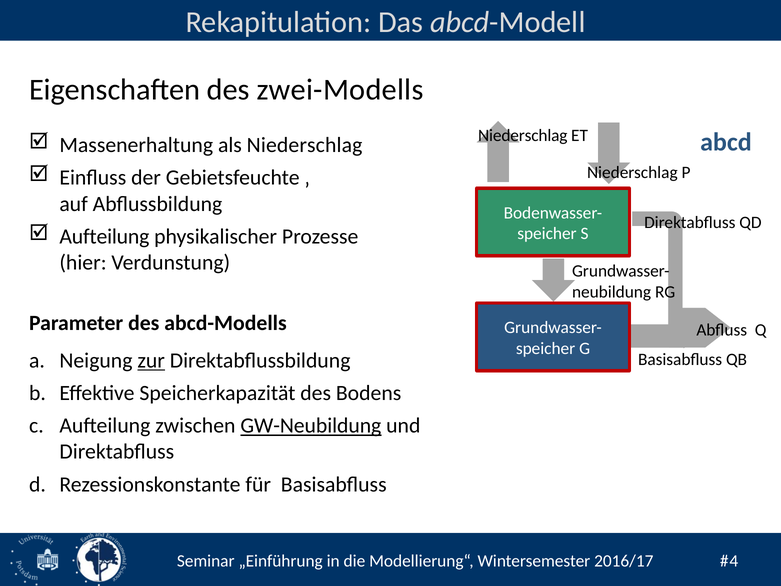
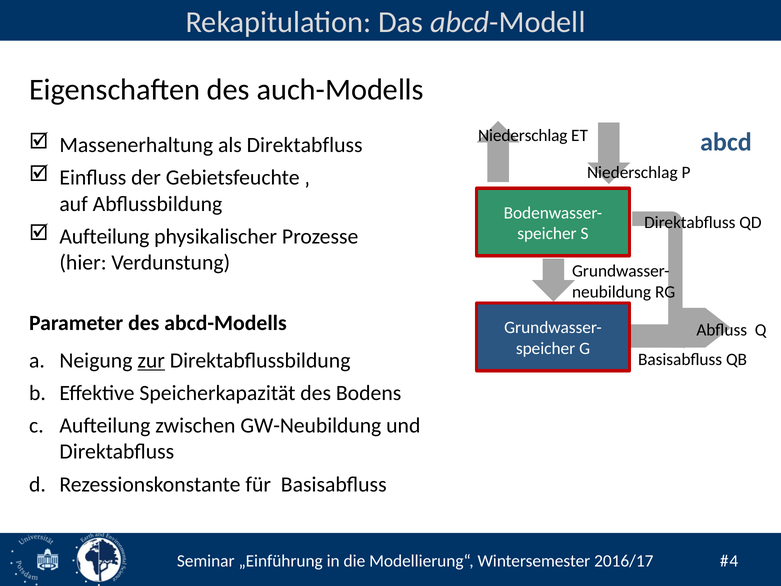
zwei-Modells: zwei-Modells -> auch-Modells (340, 90)
als Niederschlag: Niederschlag -> Direktabfluss (305, 145)
GW-Neubildung underline: present -> none (311, 426)
